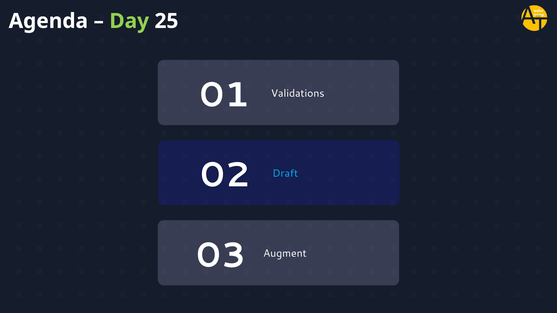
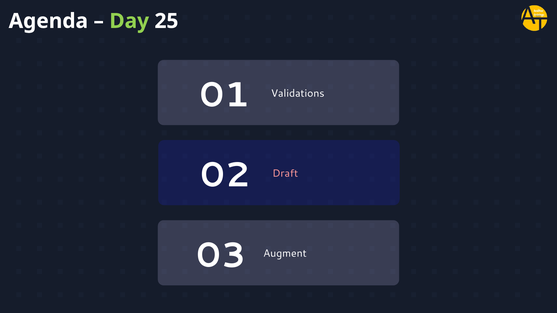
Draft colour: light blue -> pink (285, 174)
